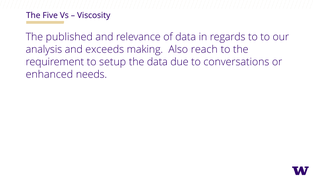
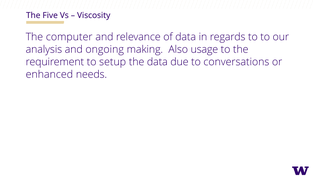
published: published -> computer (69, 37)
exceeds: exceeds -> ongoing (105, 49)
reach: reach -> usage (204, 49)
